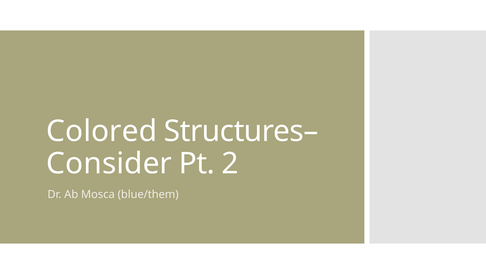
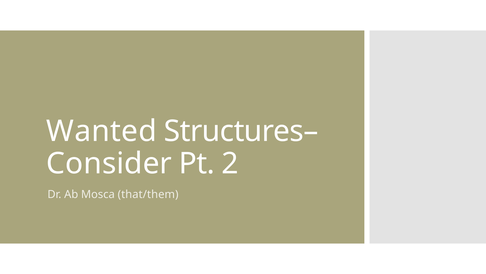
Colored: Colored -> Wanted (102, 131)
blue/them: blue/them -> that/them (148, 194)
